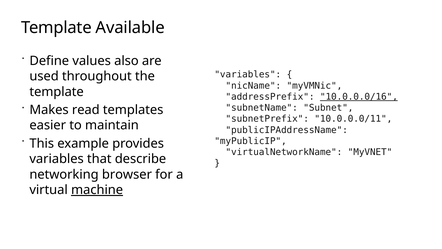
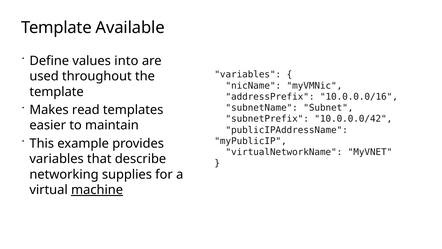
also: also -> into (126, 61)
10.0.0.0/16 underline: present -> none (359, 97)
10.0.0.0/11: 10.0.0.0/11 -> 10.0.0.0/42 (353, 119)
browser: browser -> supplies (127, 174)
